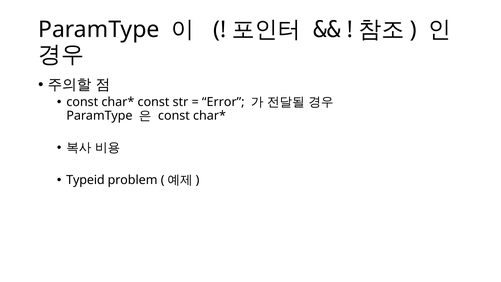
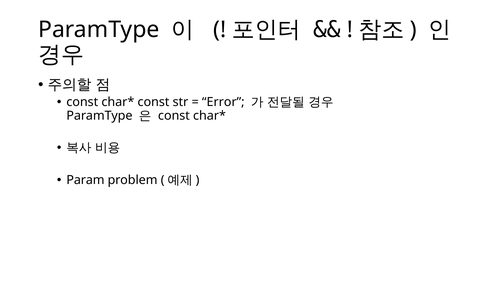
Typeid: Typeid -> Param (85, 180)
